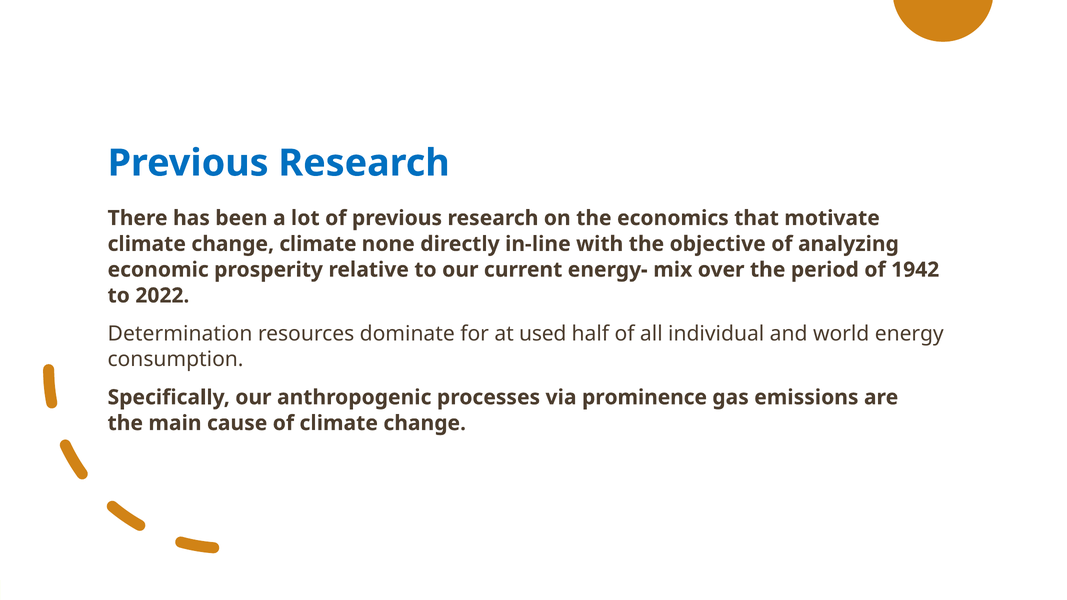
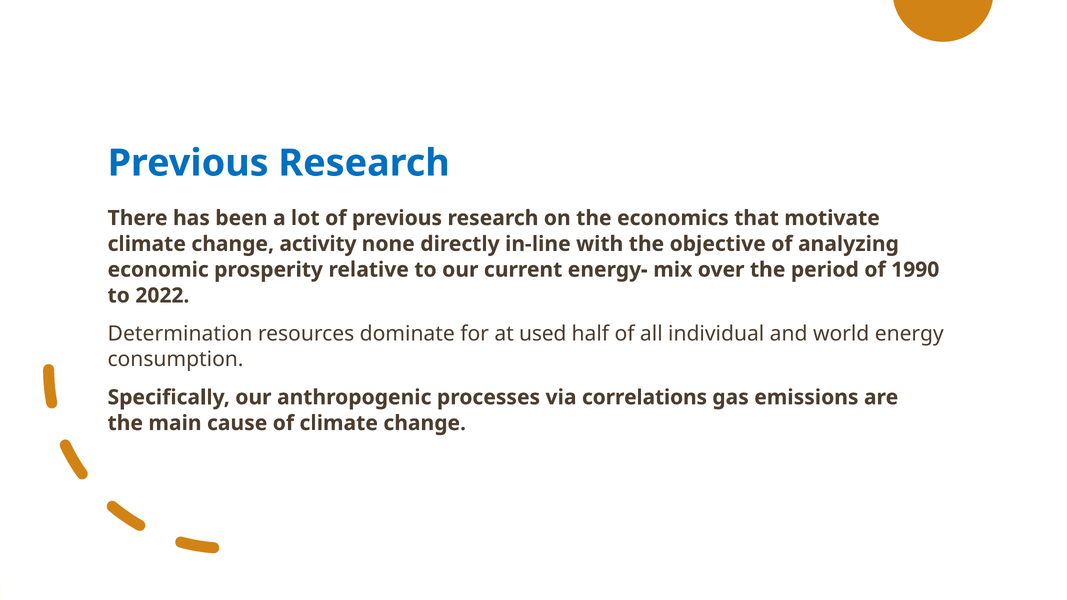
change climate: climate -> activity (318, 244)
1942: 1942 -> 1990 (915, 270)
prominence: prominence -> correlations (645, 397)
